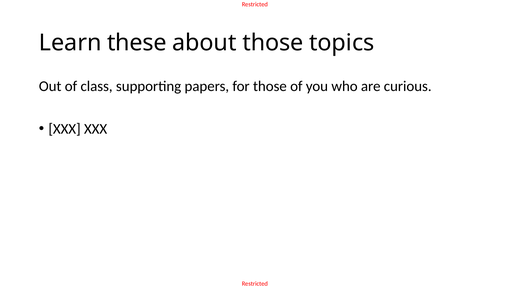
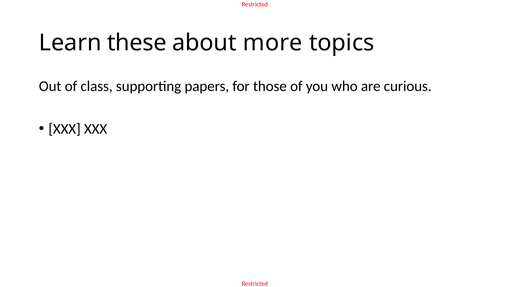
about those: those -> more (273, 43)
